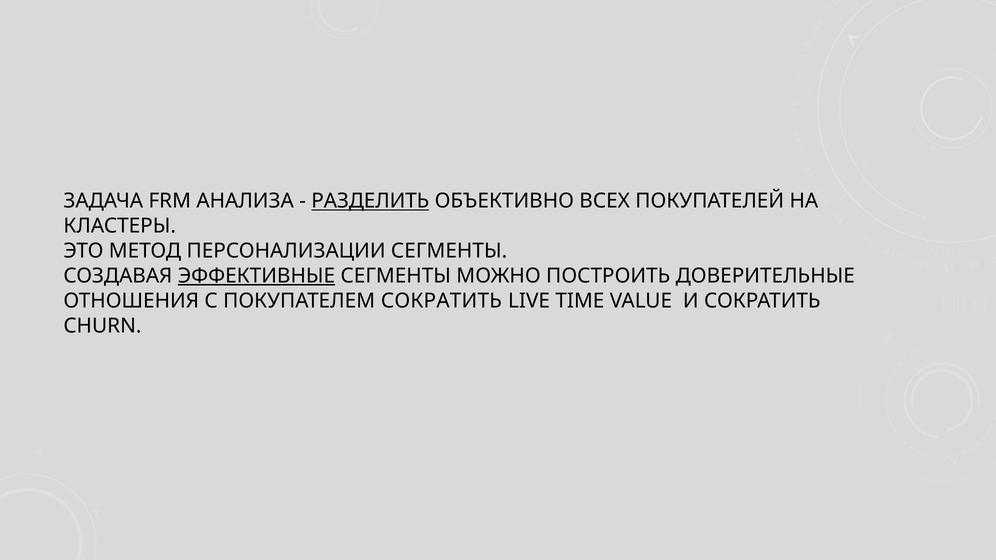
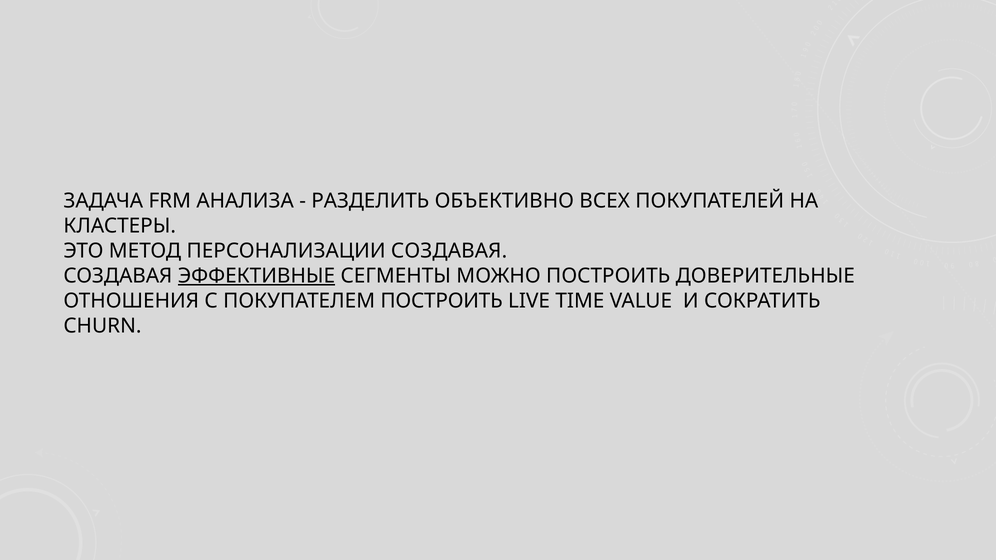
РАЗДЕЛИТЬ underline: present -> none (370, 201)
ПЕРСОНАЛИЗАЦИИ СЕГМЕНТЫ: СЕГМЕНТЫ -> СОЗДАВАЯ (449, 251)
ПОКУПАТЕЛЕМ СОКРАТИТЬ: СОКРАТИТЬ -> ПОСТРОИТЬ (442, 301)
